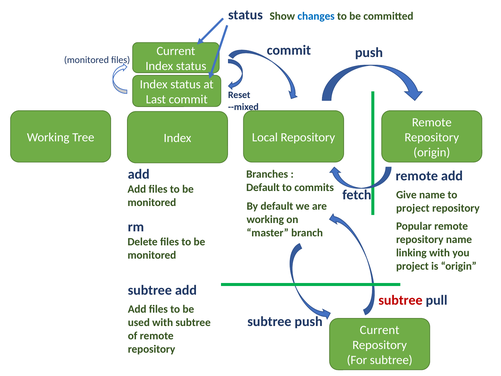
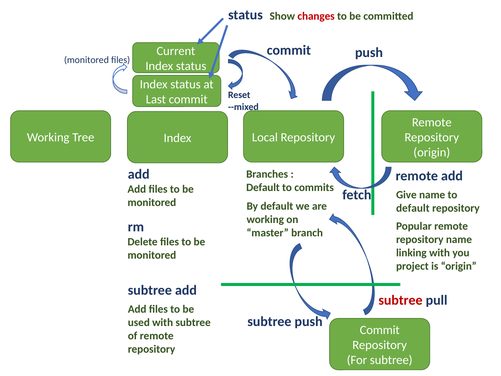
changes colour: blue -> red (316, 16)
project: project -> default (413, 208)
Current: Current -> Commit (380, 330)
